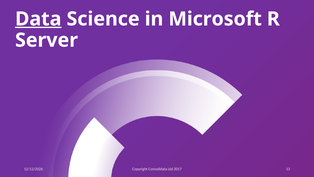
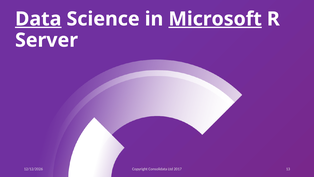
Microsoft underline: none -> present (215, 19)
